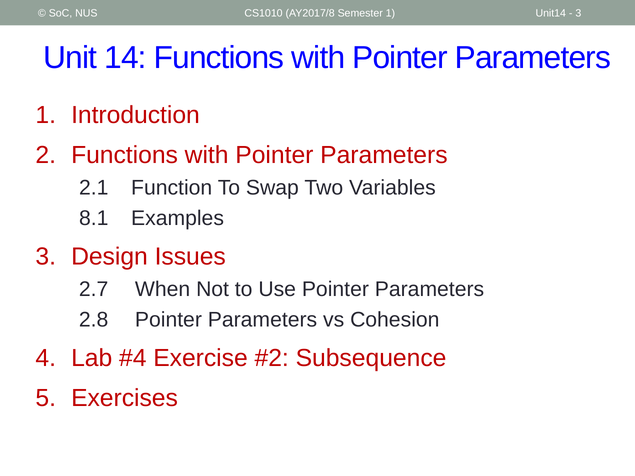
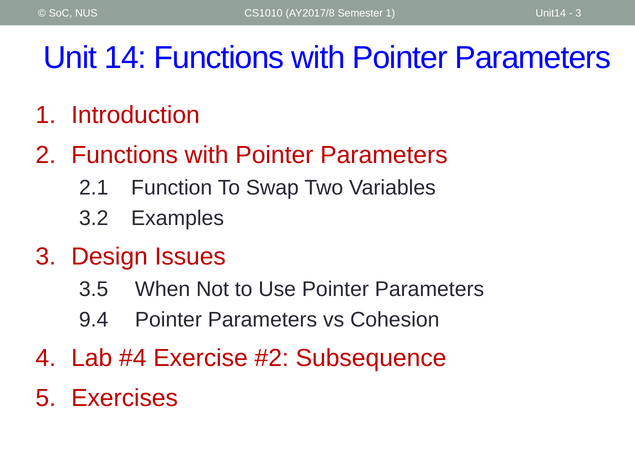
8.1: 8.1 -> 3.2 (94, 218)
2.7: 2.7 -> 3.5 (94, 289)
2.8: 2.8 -> 9.4 (94, 320)
